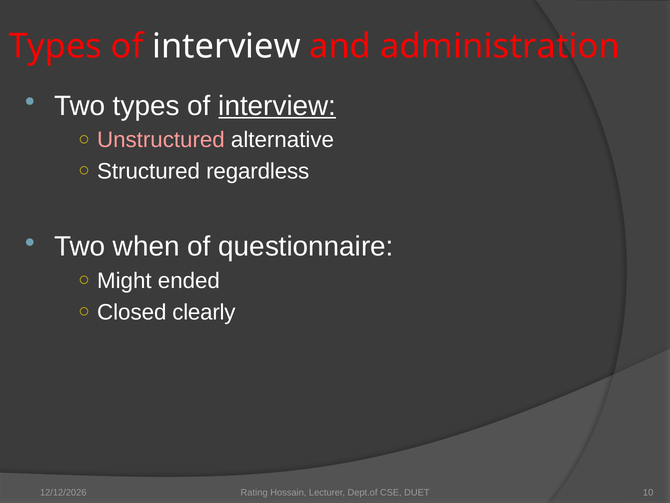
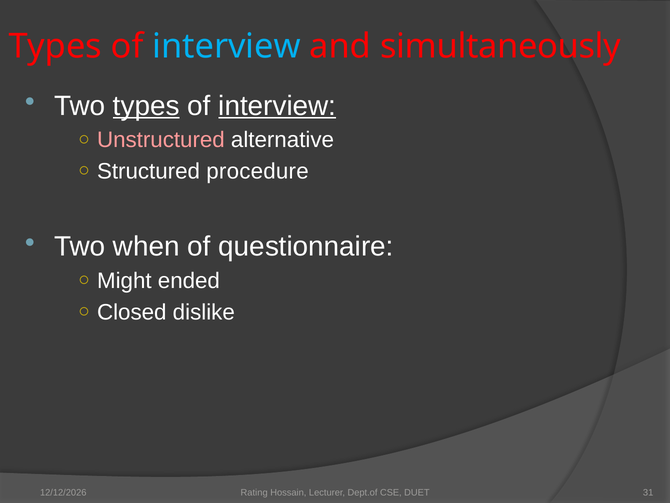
interview colour: white -> light blue (227, 46)
administration: administration -> simultaneously (500, 46)
types underline: none -> present (146, 106)
regardless: regardless -> procedure (258, 171)
clearly: clearly -> dislike (204, 312)
10: 10 -> 31 (648, 492)
